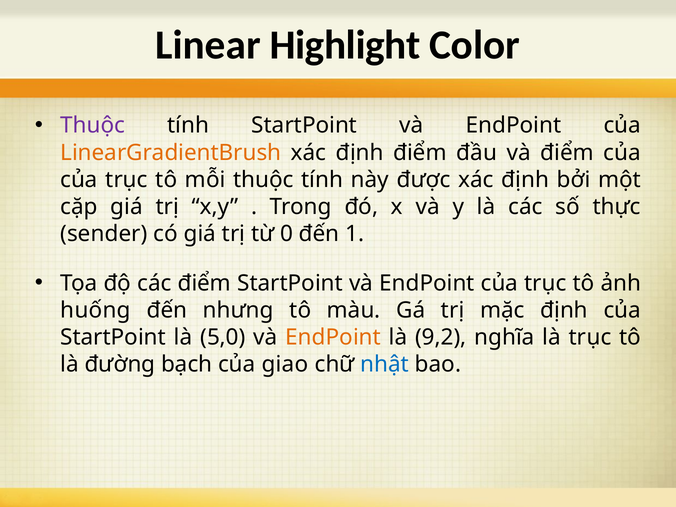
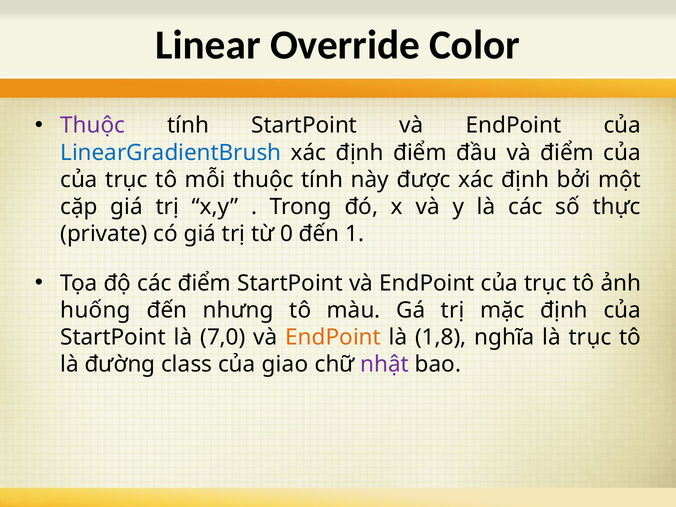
Highlight: Highlight -> Override (345, 45)
LinearGradientBrush colour: orange -> blue (171, 153)
sender: sender -> private (104, 234)
5,0: 5,0 -> 7,0 (223, 337)
9,2: 9,2 -> 1,8 (441, 337)
bạch: bạch -> class (187, 364)
nhật colour: blue -> purple (385, 364)
